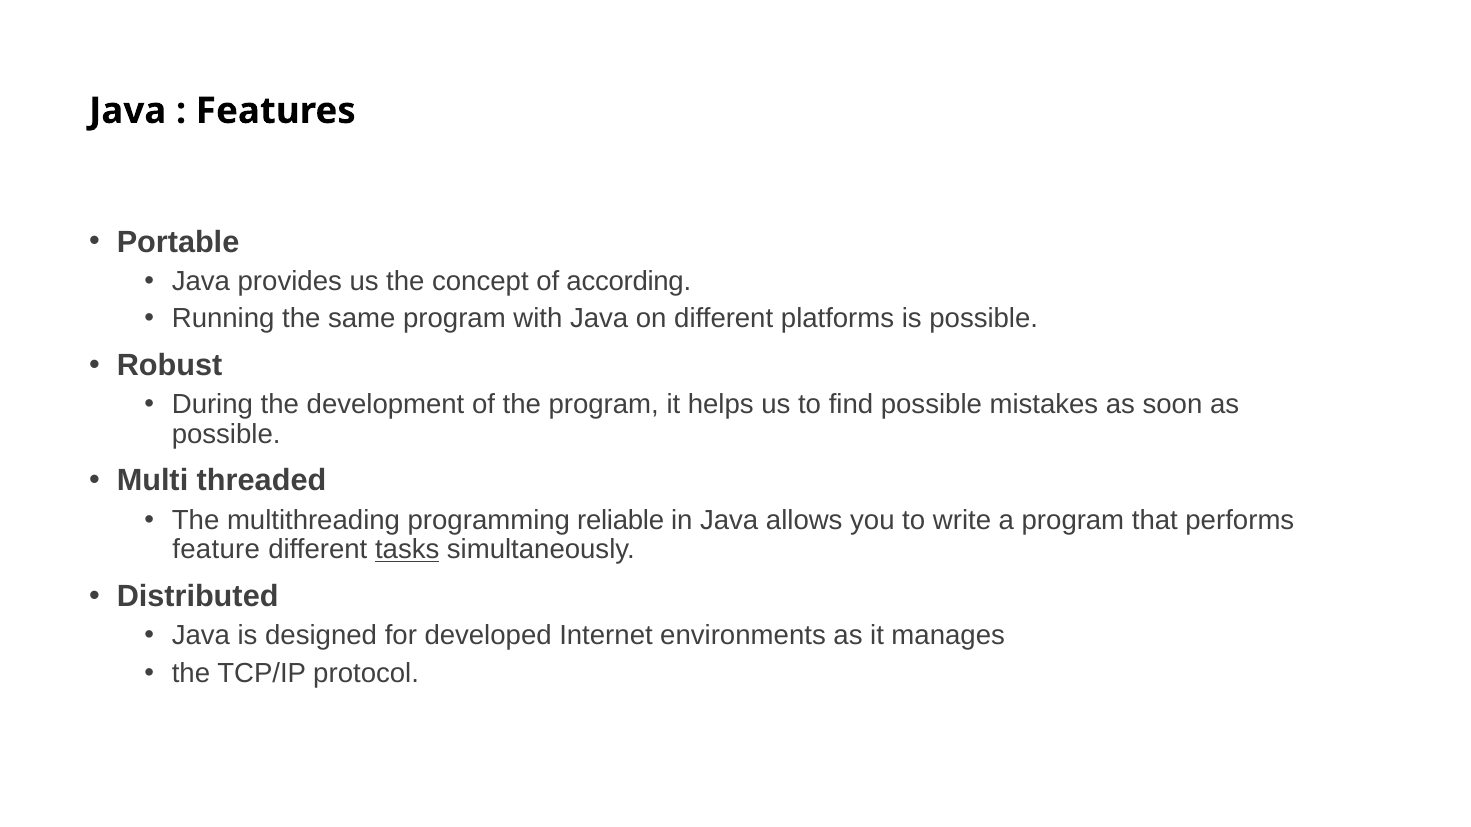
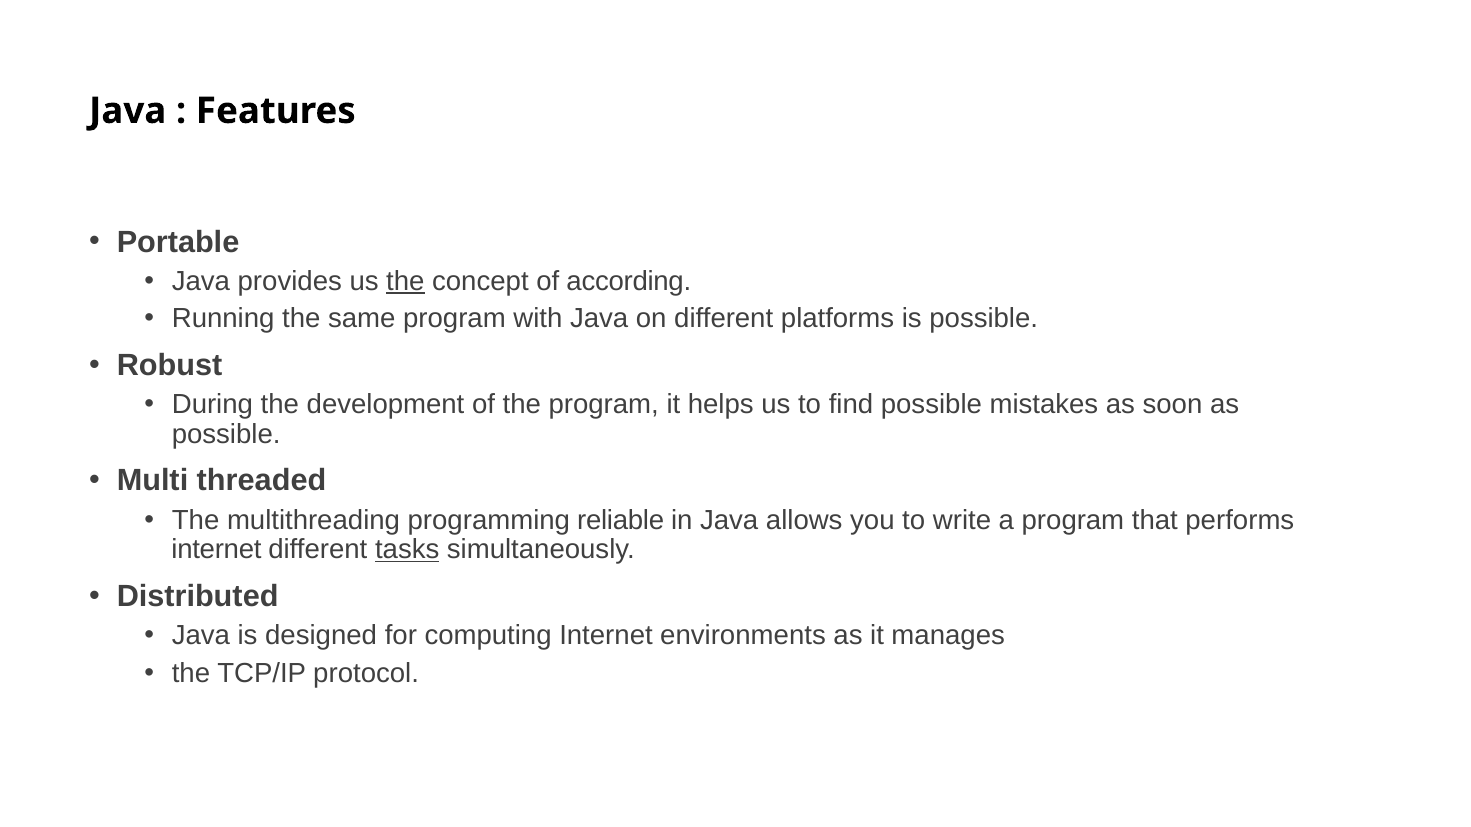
the underline: none -> present (405, 281)
feature: feature -> internet (216, 550)
developed: developed -> computing (488, 636)
